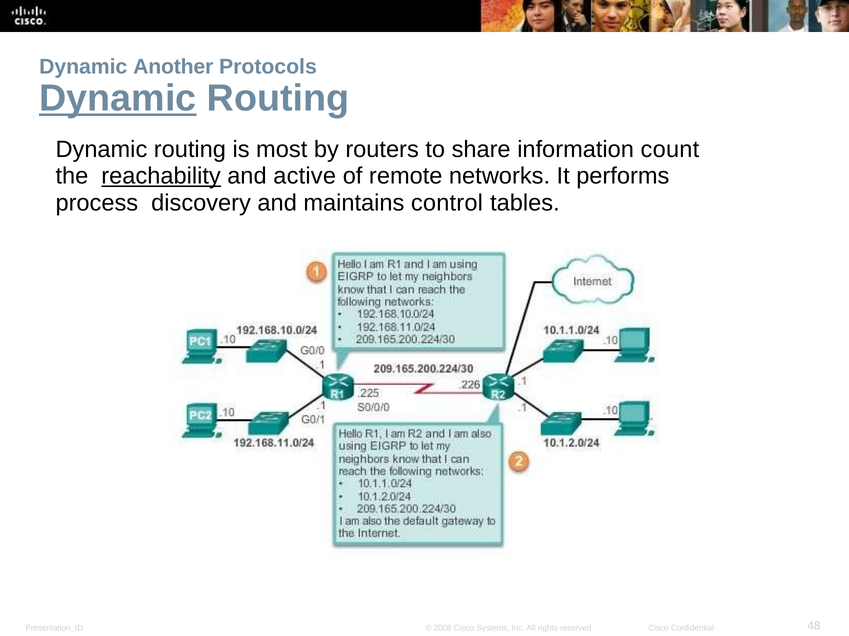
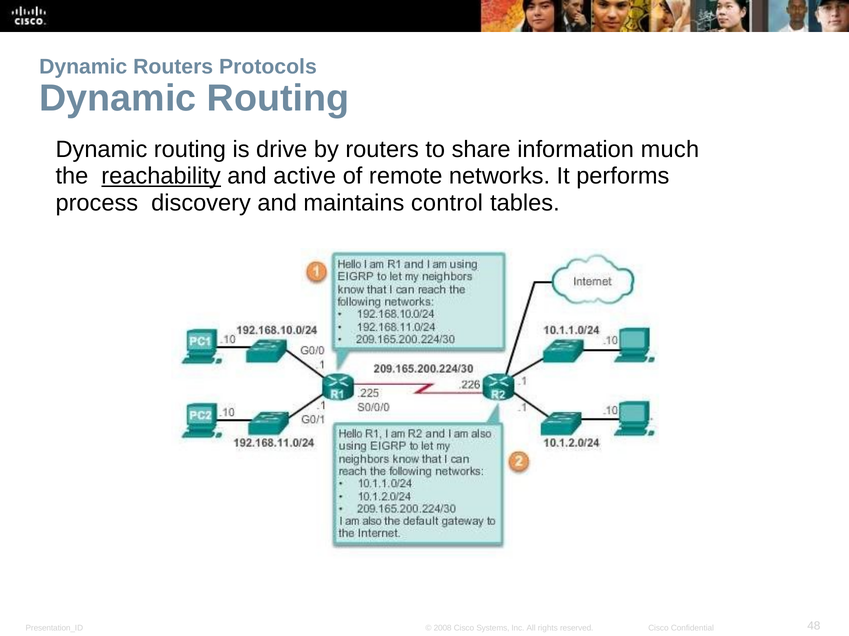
Dynamic Another: Another -> Routers (173, 67)
Dynamic underline: present -> none (118, 99)
most: most -> drive (282, 149)
count: count -> much (670, 149)
